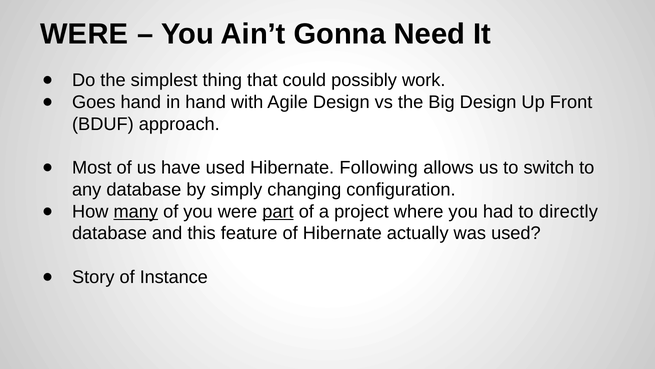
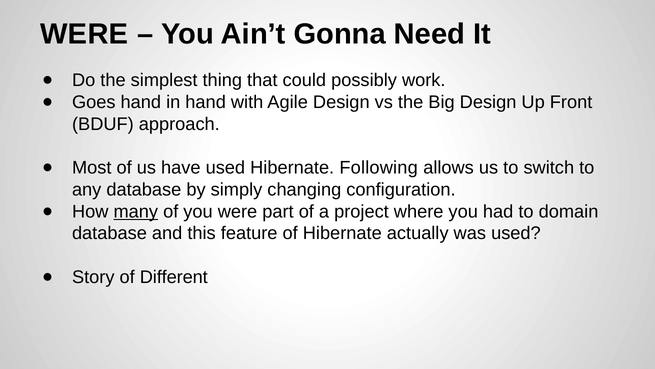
part underline: present -> none (278, 211)
directly: directly -> domain (569, 211)
Instance: Instance -> Different (174, 277)
